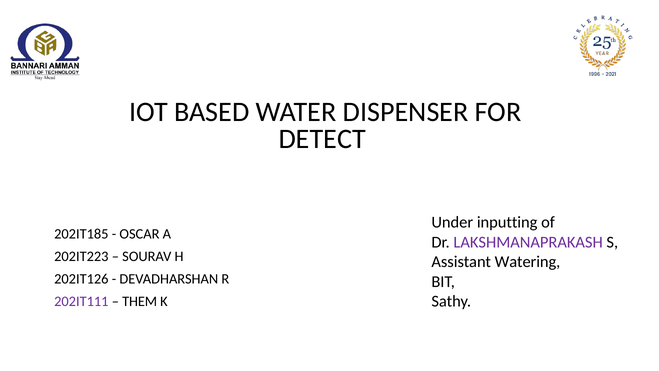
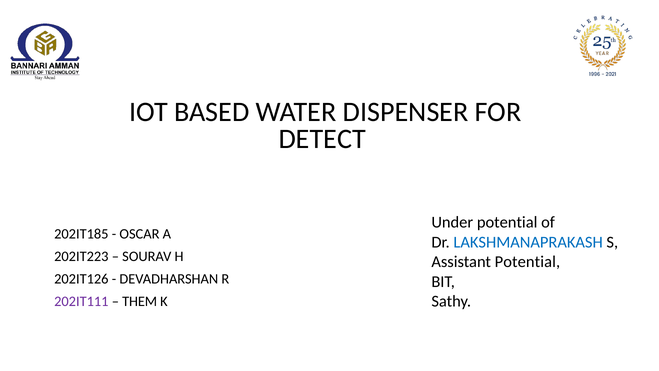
Under inputting: inputting -> potential (507, 222)
LAKSHMANAPRAKASH colour: purple -> blue (528, 242)
Assistant Watering: Watering -> Potential (527, 262)
